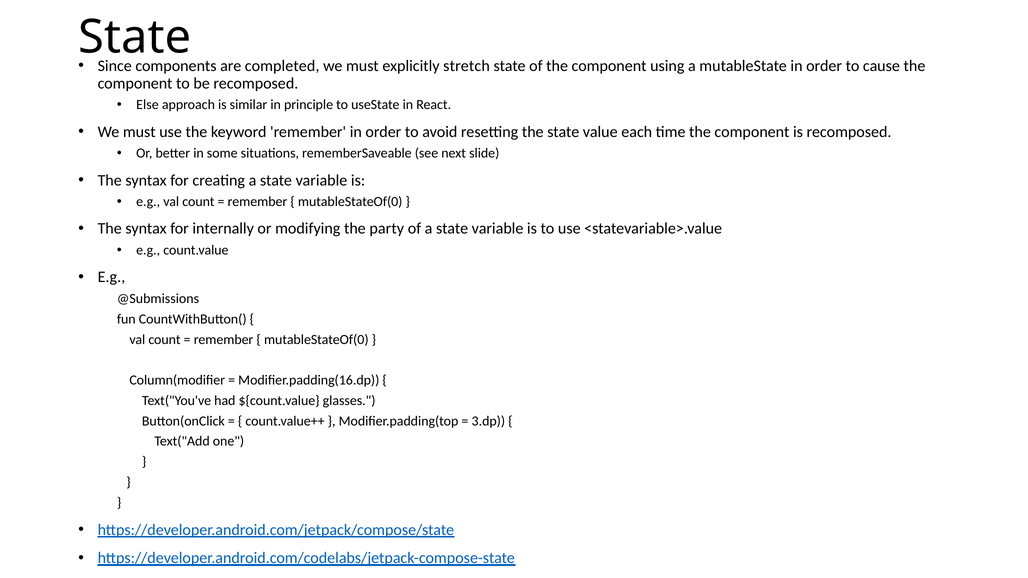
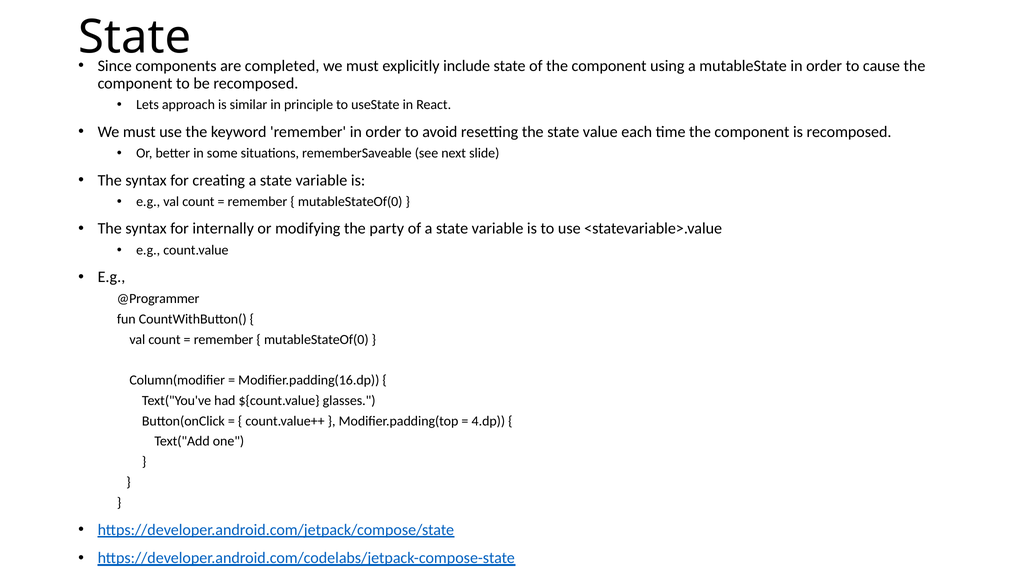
stretch: stretch -> include (467, 66)
Else: Else -> Lets (148, 105)
@Submissions: @Submissions -> @Programmer (158, 299)
3.dp: 3.dp -> 4.dp (488, 421)
